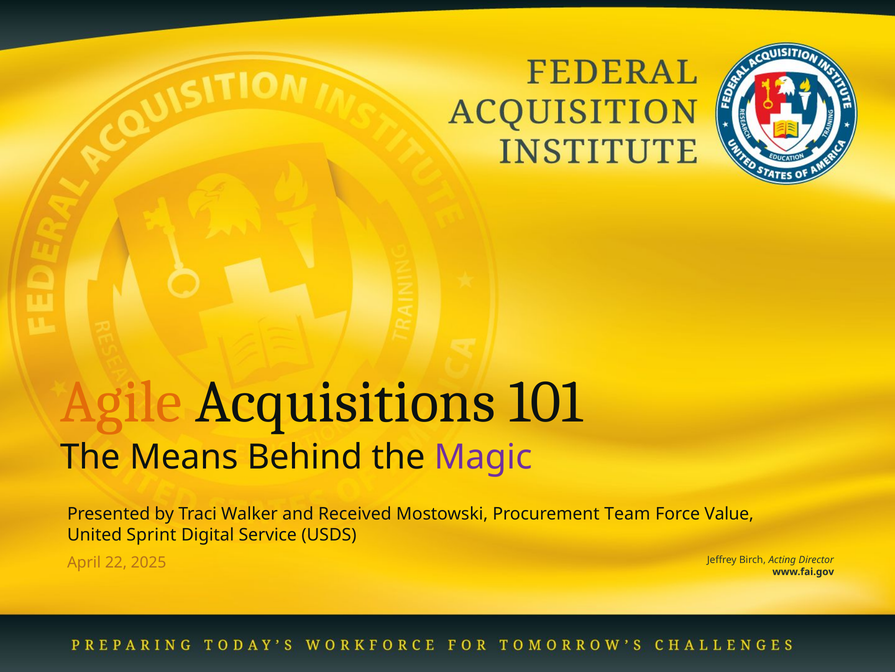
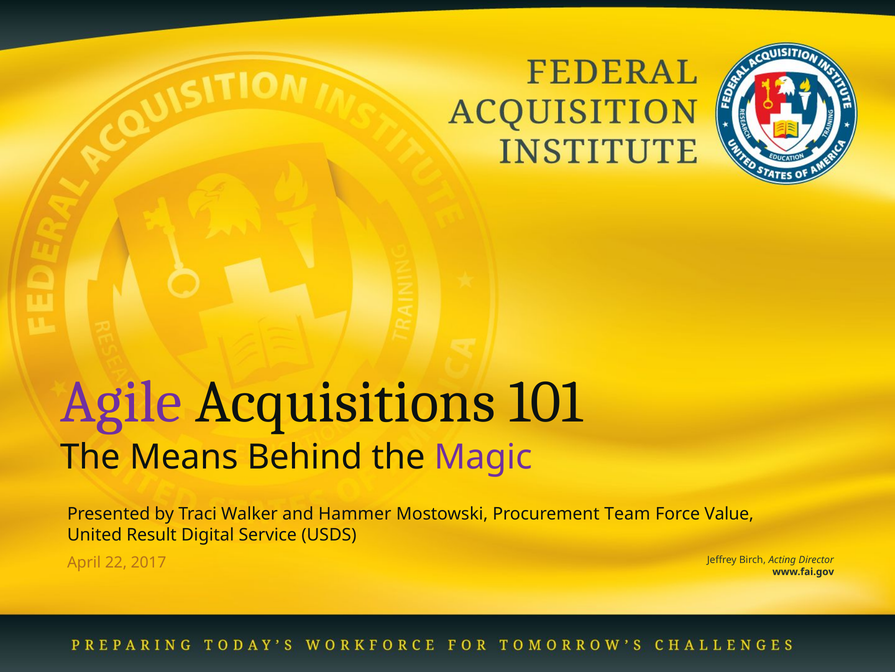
Agile colour: orange -> purple (121, 402)
Received: Received -> Hammer (355, 514)
Sprint: Sprint -> Result (152, 534)
2025: 2025 -> 2017 (149, 562)
